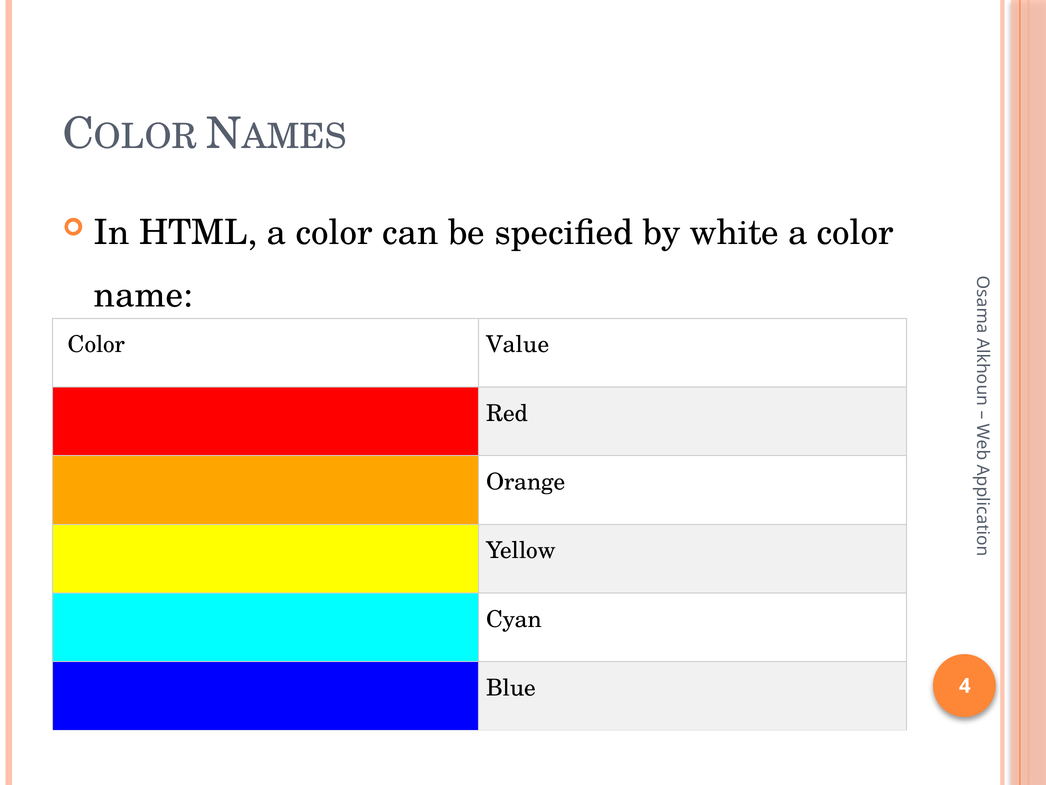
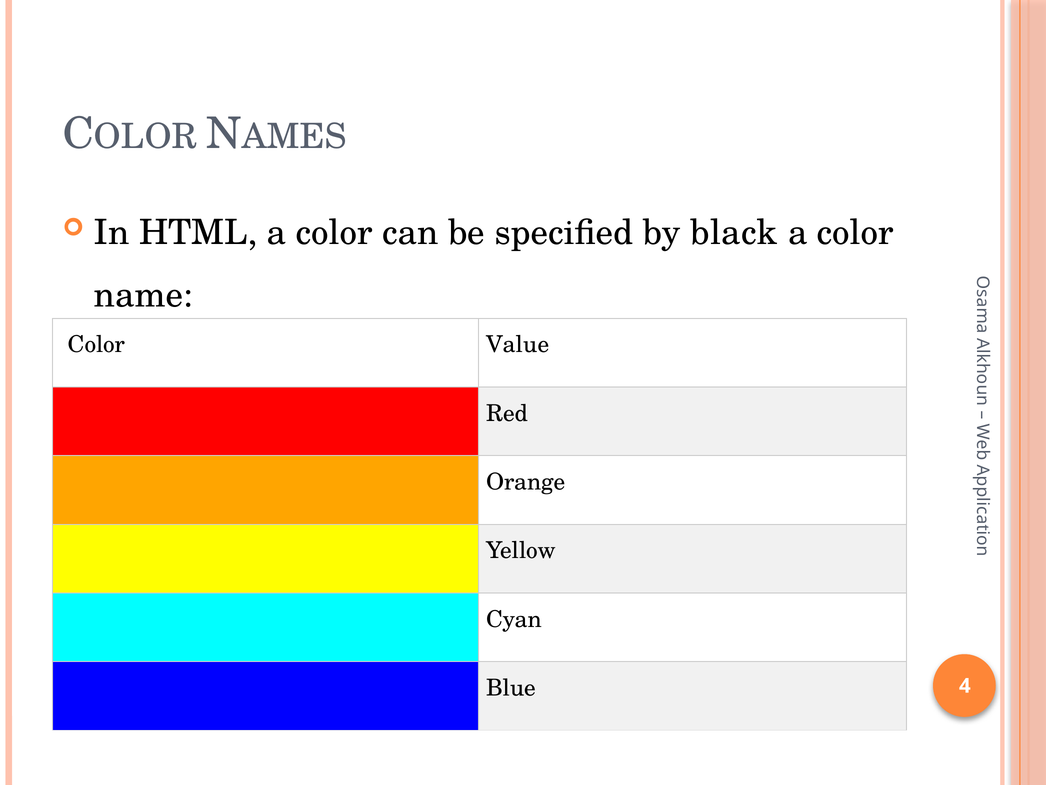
white: white -> black (734, 232)
